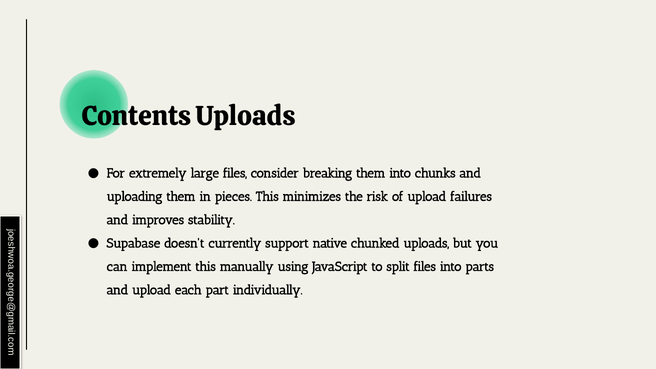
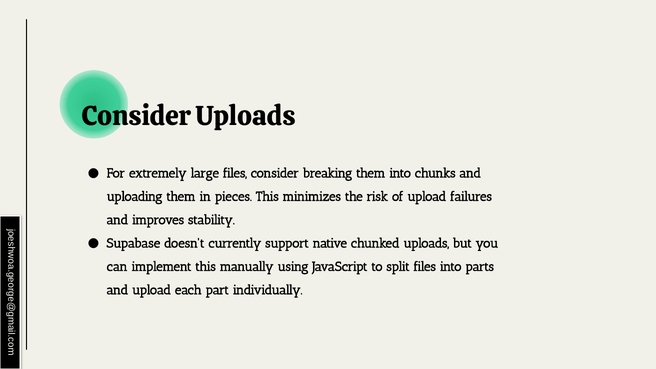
Contents: Contents -> Consider (136, 116)
